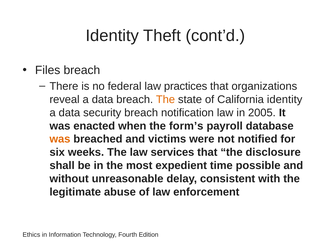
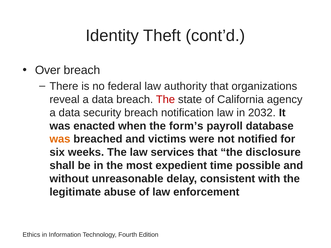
Files: Files -> Over (48, 70)
practices: practices -> authority (186, 86)
The colour: orange -> red (165, 100)
California identity: identity -> agency (285, 100)
2005: 2005 -> 2032 (262, 113)
